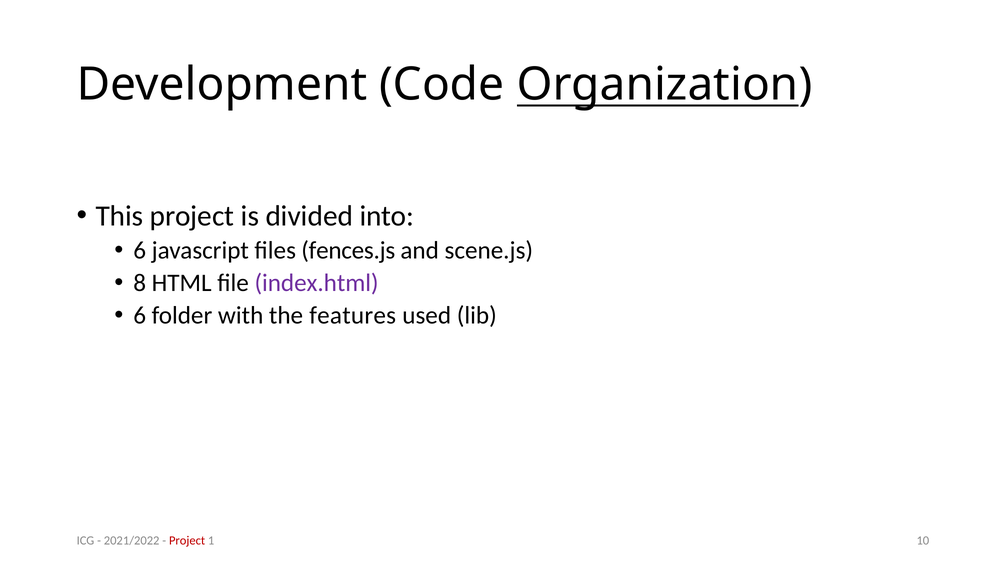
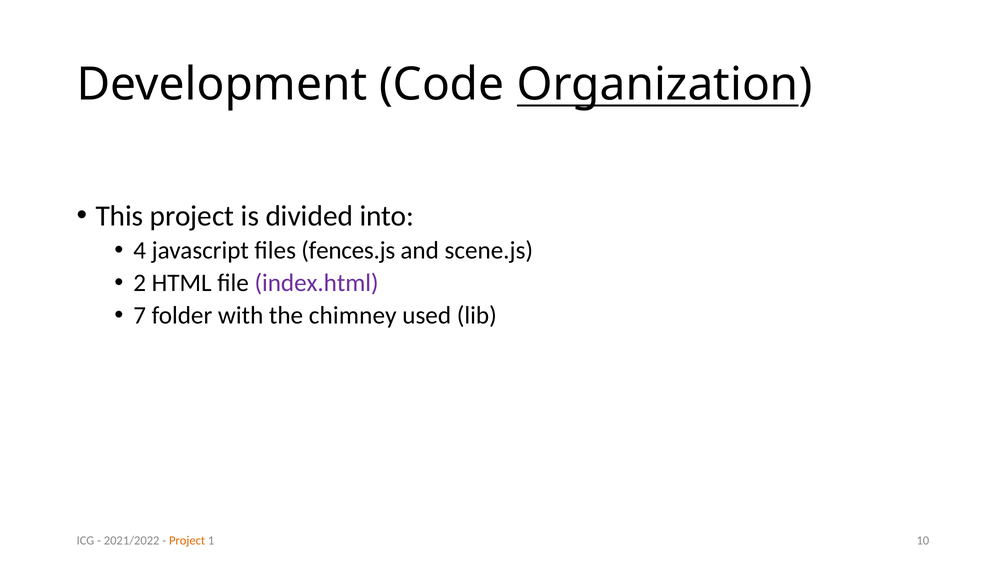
6: 6 -> 4 (140, 250)
8: 8 -> 2 (140, 283)
6: 6 -> 7 (140, 315)
features: features -> chimney (353, 315)
Project colour: red -> orange (187, 540)
